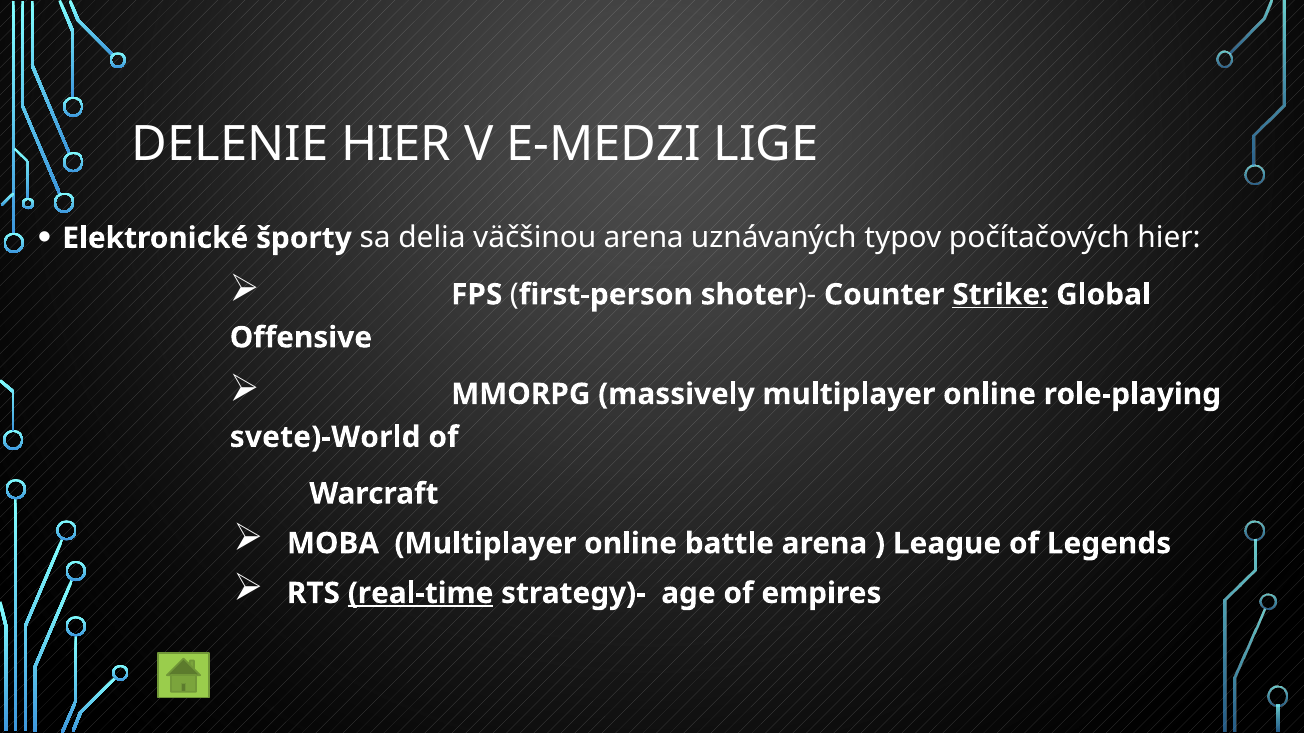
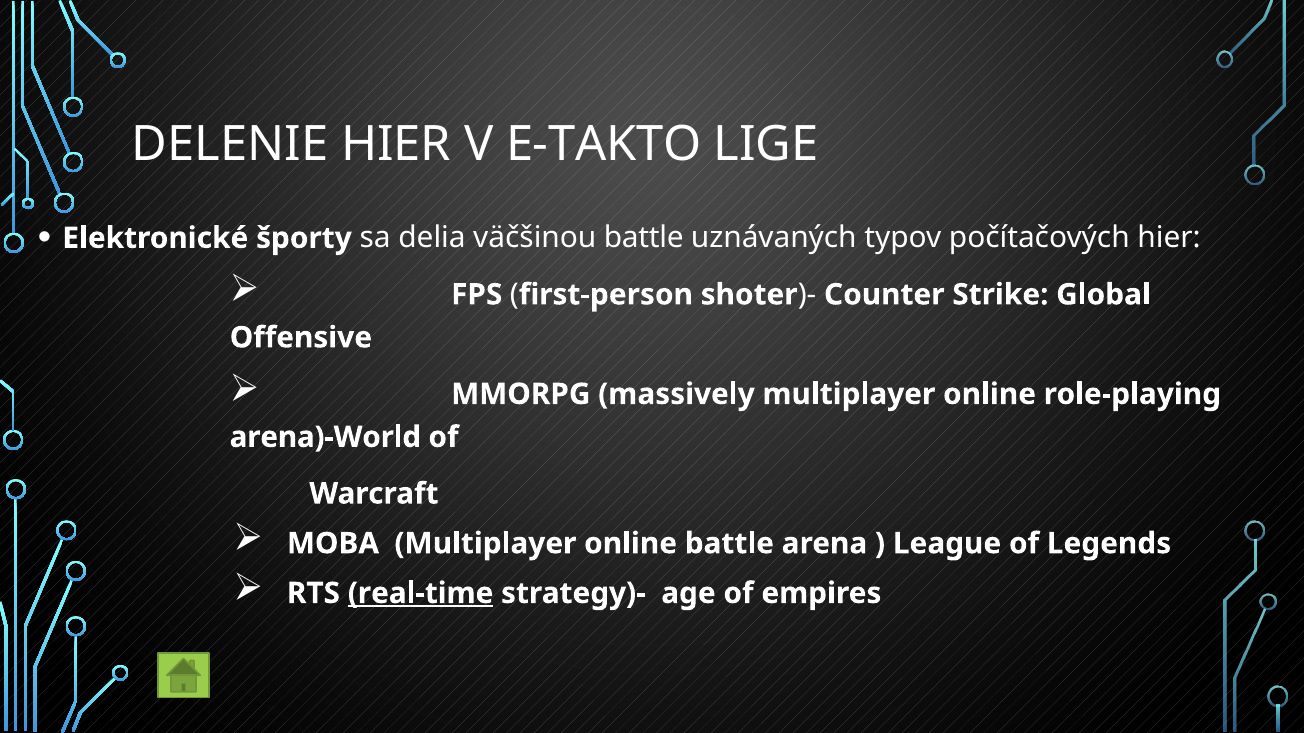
E-MEDZI: E-MEDZI -> E-TAKTO (604, 145)
väčšinou arena: arena -> battle (644, 238)
Strike underline: present -> none (1000, 295)
svete)-World: svete)-World -> arena)-World (325, 437)
